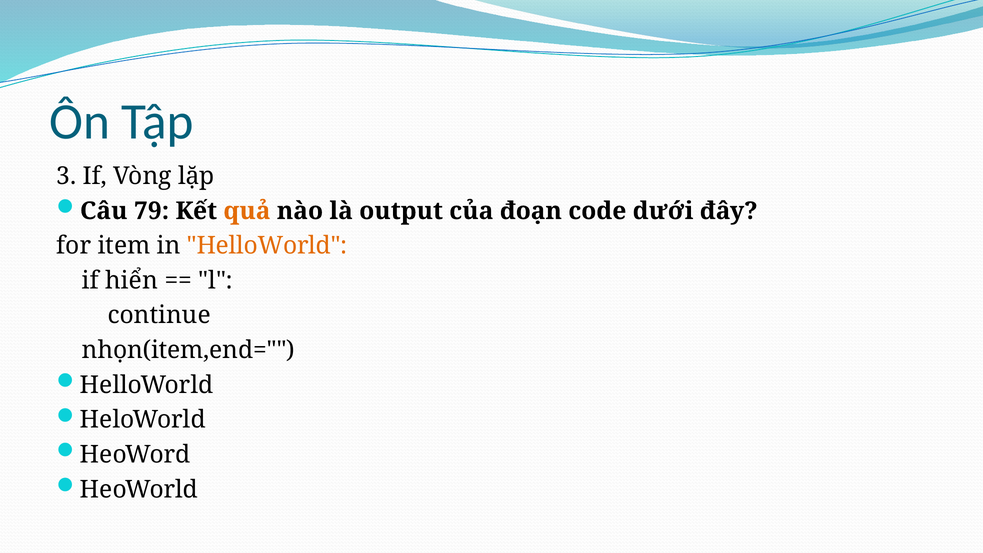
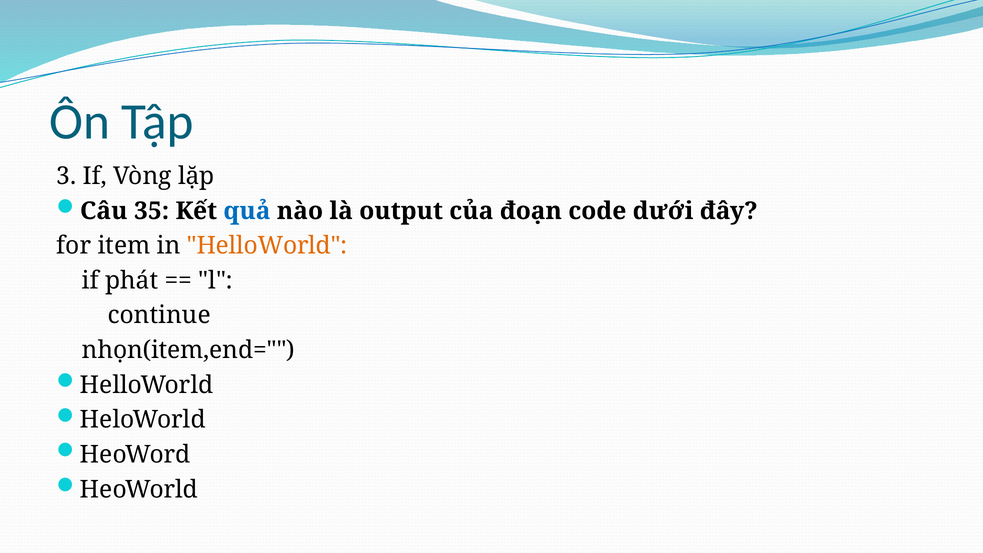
79: 79 -> 35 (152, 211)
quả colour: orange -> blue (247, 211)
hiển: hiển -> phát (132, 281)
